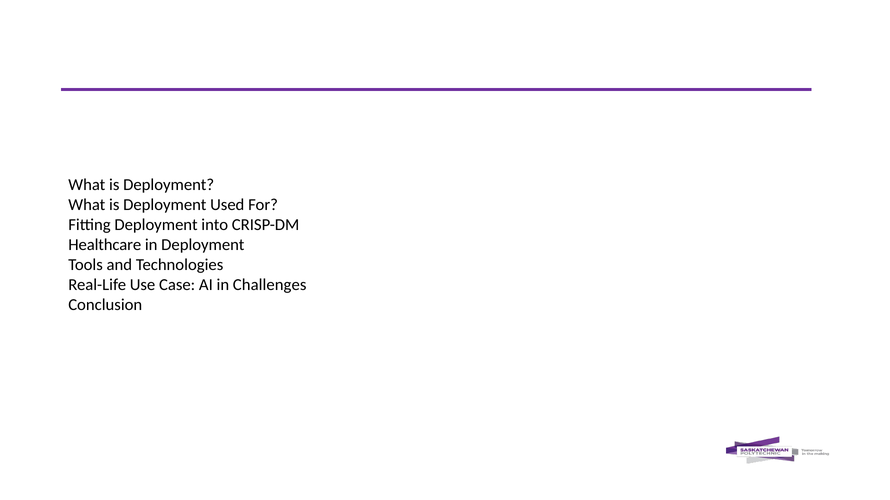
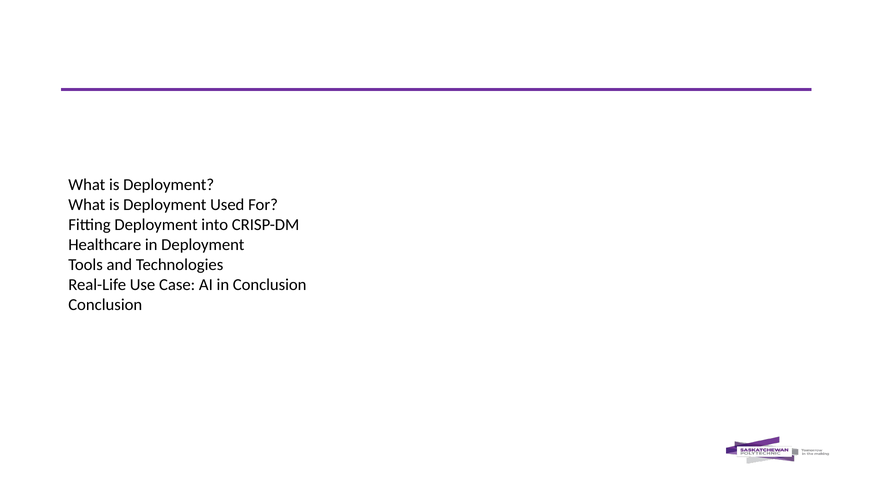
in Challenges: Challenges -> Conclusion (270, 285)
